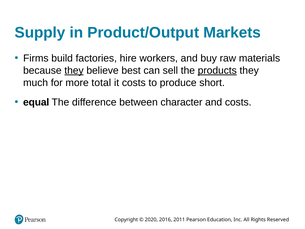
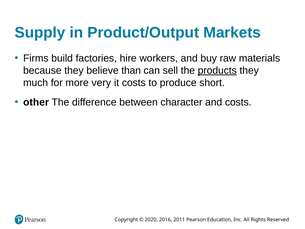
they underline: present -> none (74, 70)
best: best -> than (131, 70)
total: total -> very (101, 83)
equal: equal -> other (36, 102)
